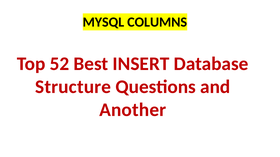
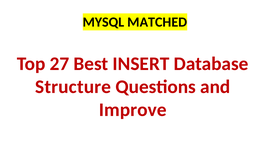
COLUMNS: COLUMNS -> MATCHED (157, 22)
52: 52 -> 27 (60, 64)
Another: Another -> Improve (133, 110)
